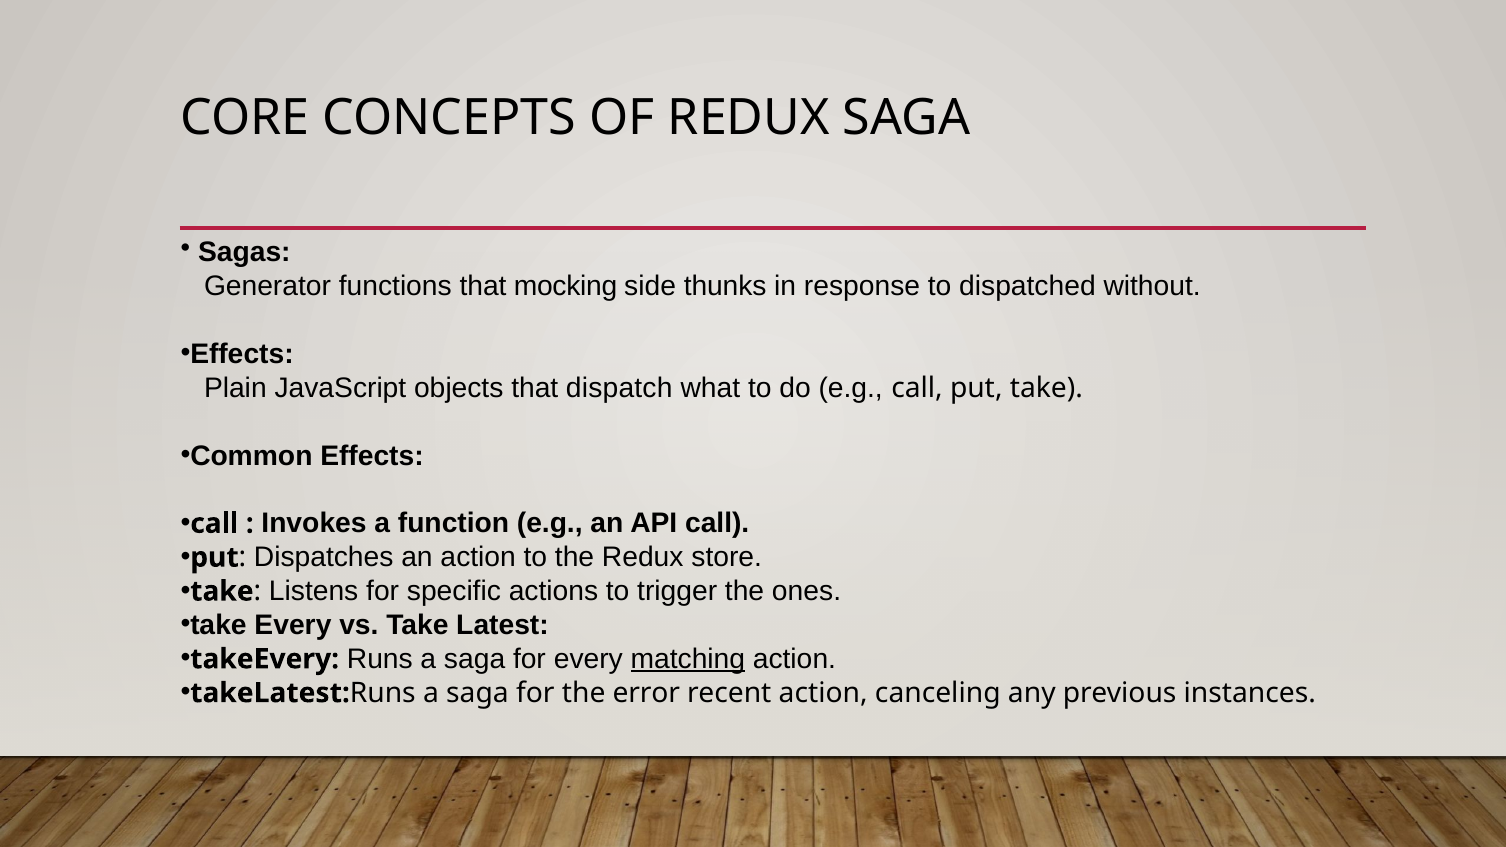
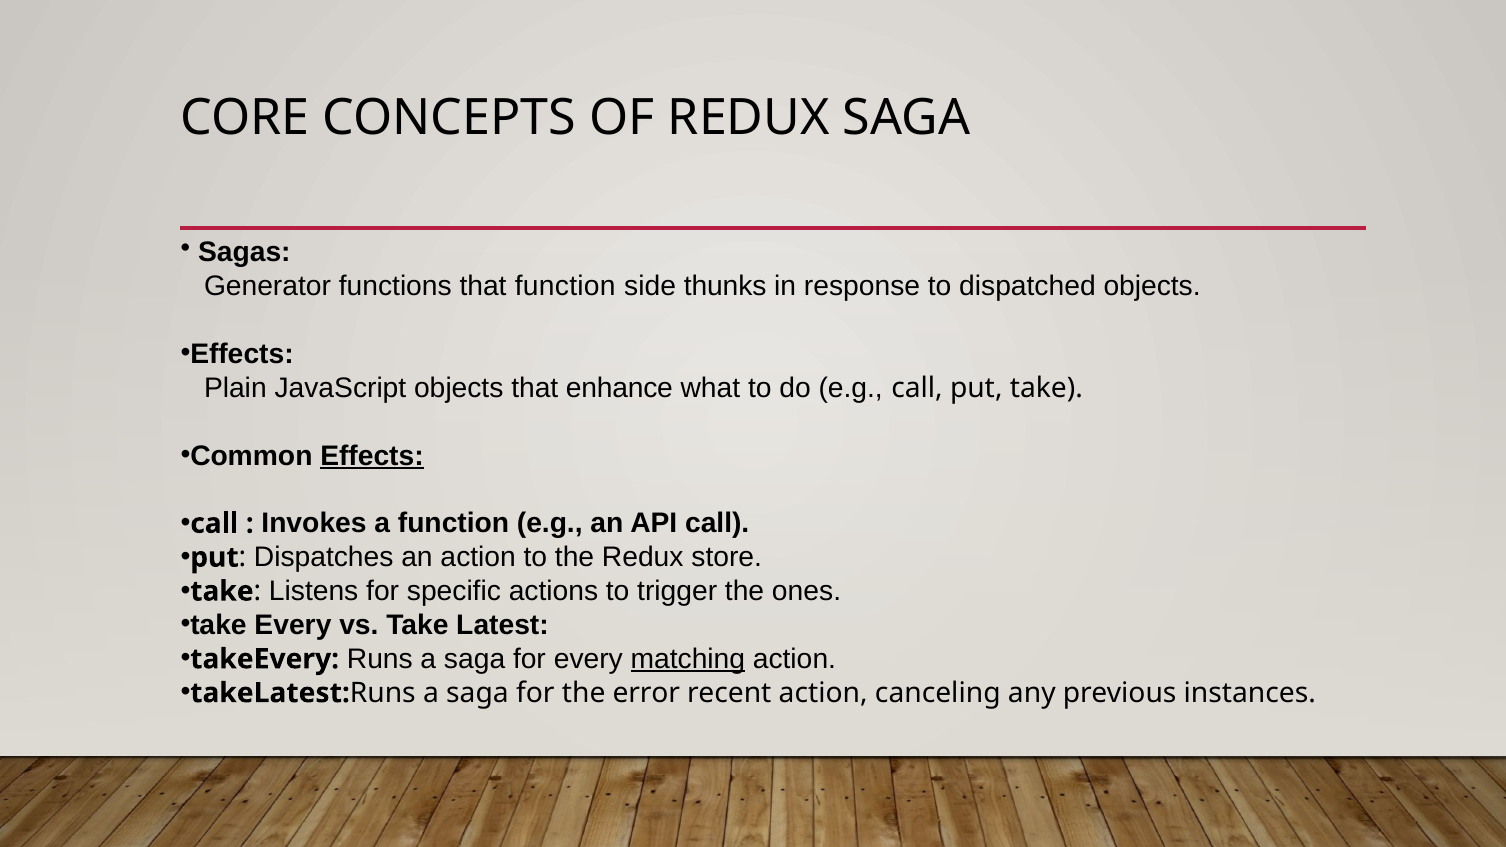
that mocking: mocking -> function (565, 286)
dispatched without: without -> objects (1152, 286)
dispatch: dispatch -> enhance (619, 388)
Effects underline: none -> present (372, 456)
